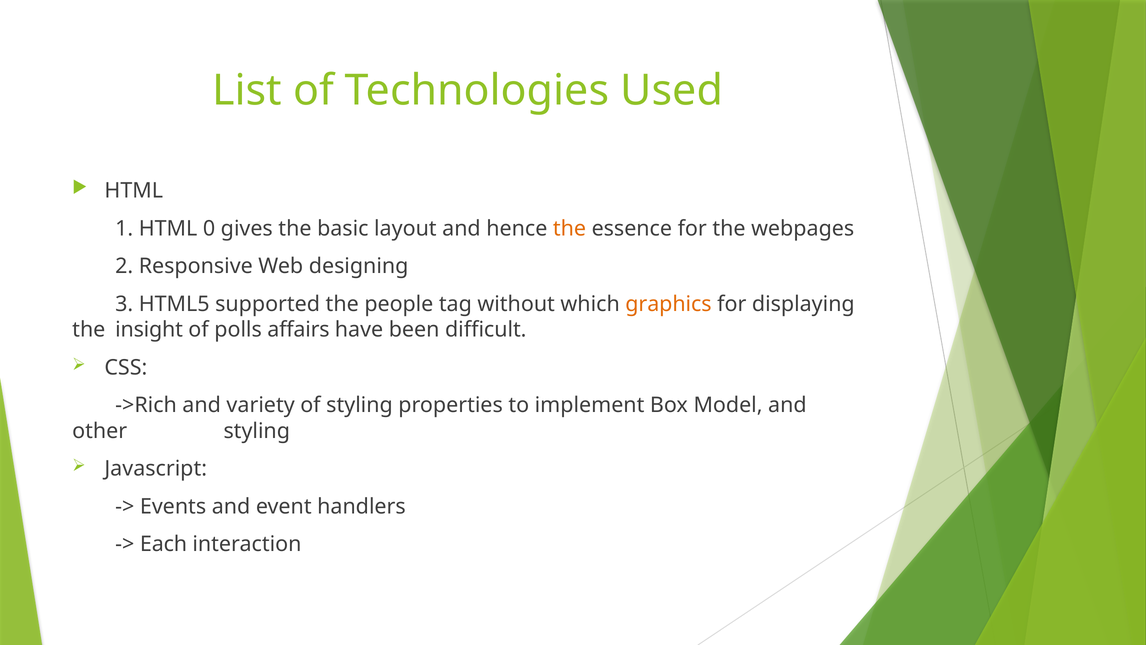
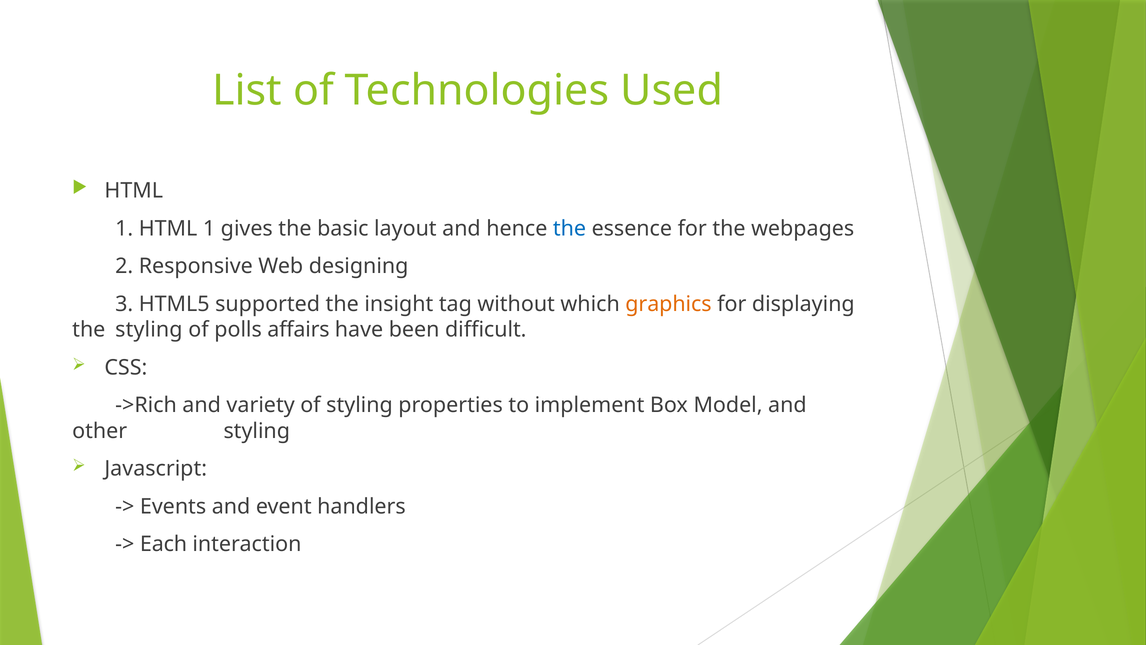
1 HTML 0: 0 -> 1 (209, 228)
the colour: orange -> blue (569, 228)
people: people -> insight (399, 304)
the insight: insight -> styling (149, 330)
